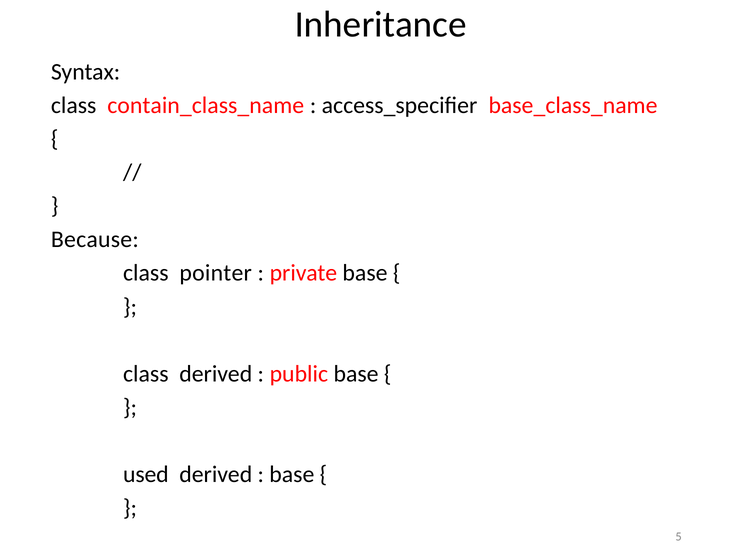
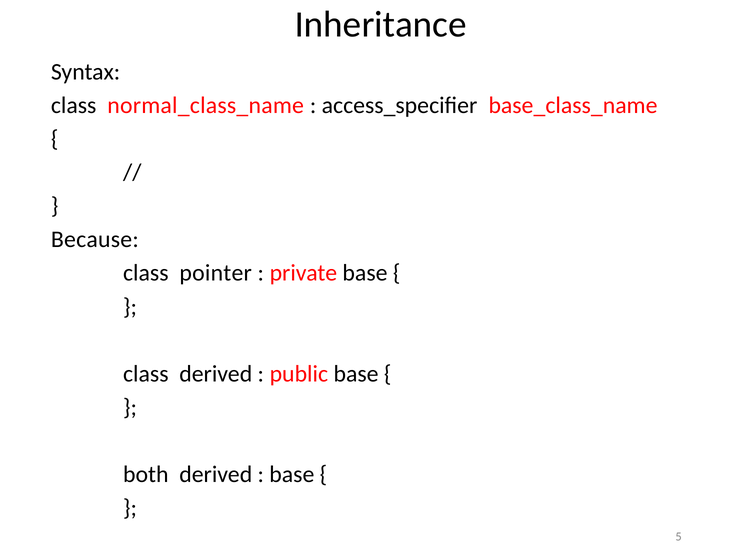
contain_class_name: contain_class_name -> normal_class_name (206, 106)
used: used -> both (146, 474)
